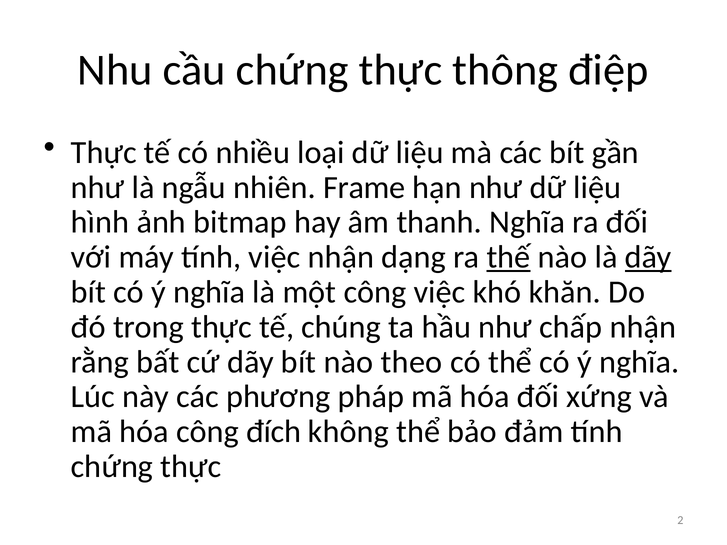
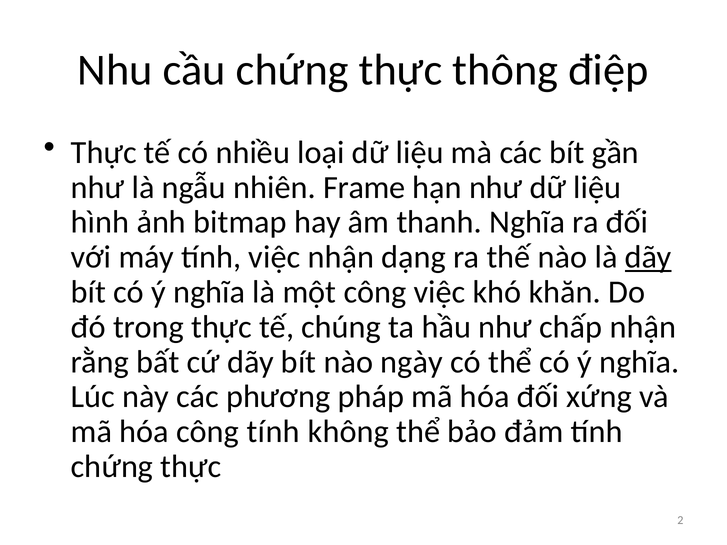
thế underline: present -> none (509, 257)
theo: theo -> ngày (412, 362)
công đích: đích -> tính (273, 432)
